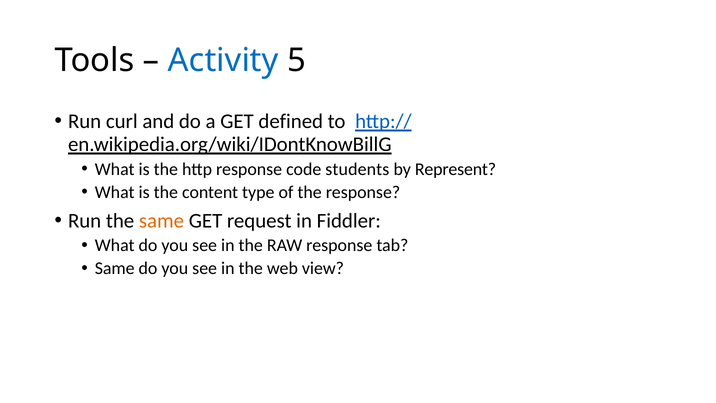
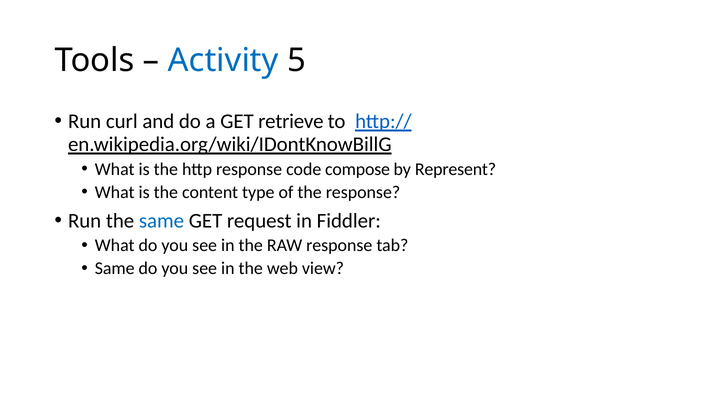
defined: defined -> retrieve (291, 121)
students: students -> compose (358, 169)
same colour: orange -> blue (162, 221)
